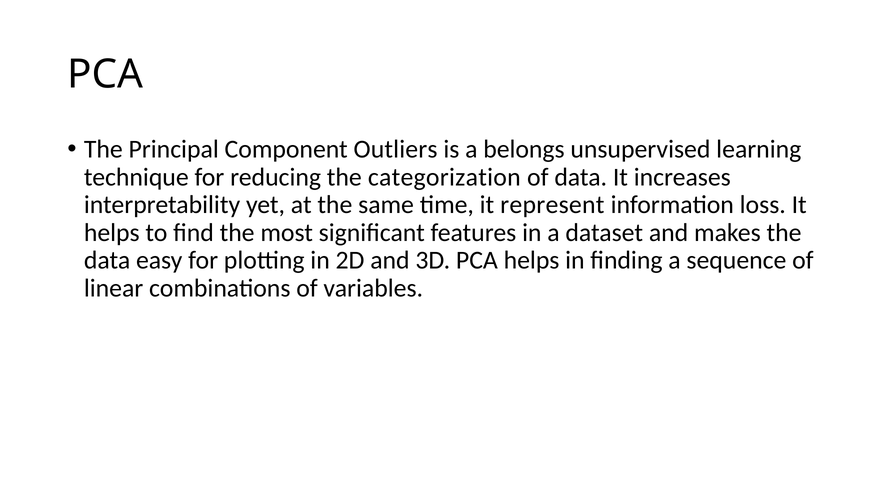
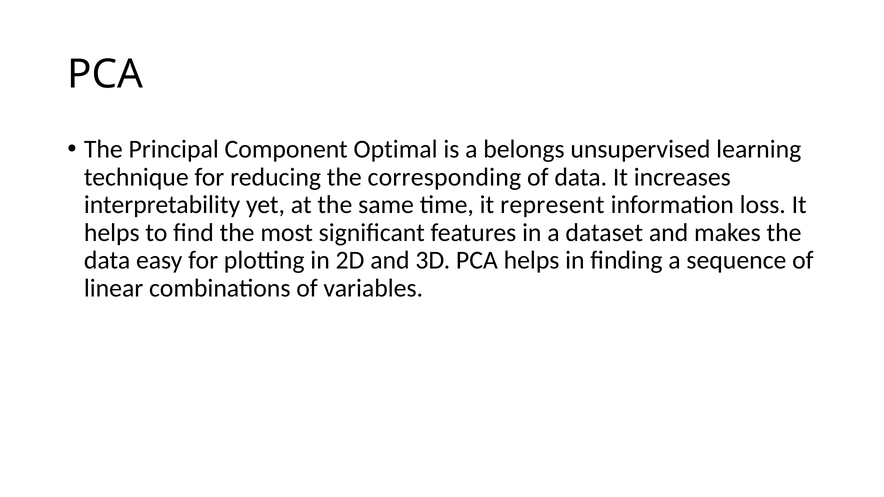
Outliers: Outliers -> Optimal (396, 149)
categorization: categorization -> corresponding (444, 177)
